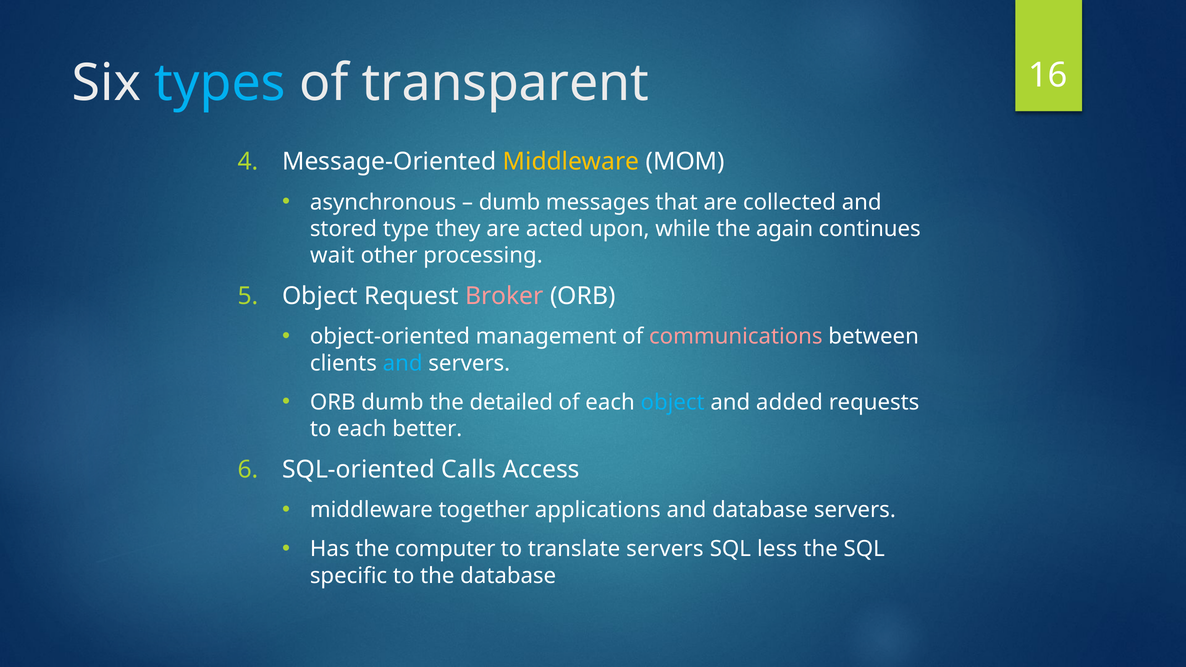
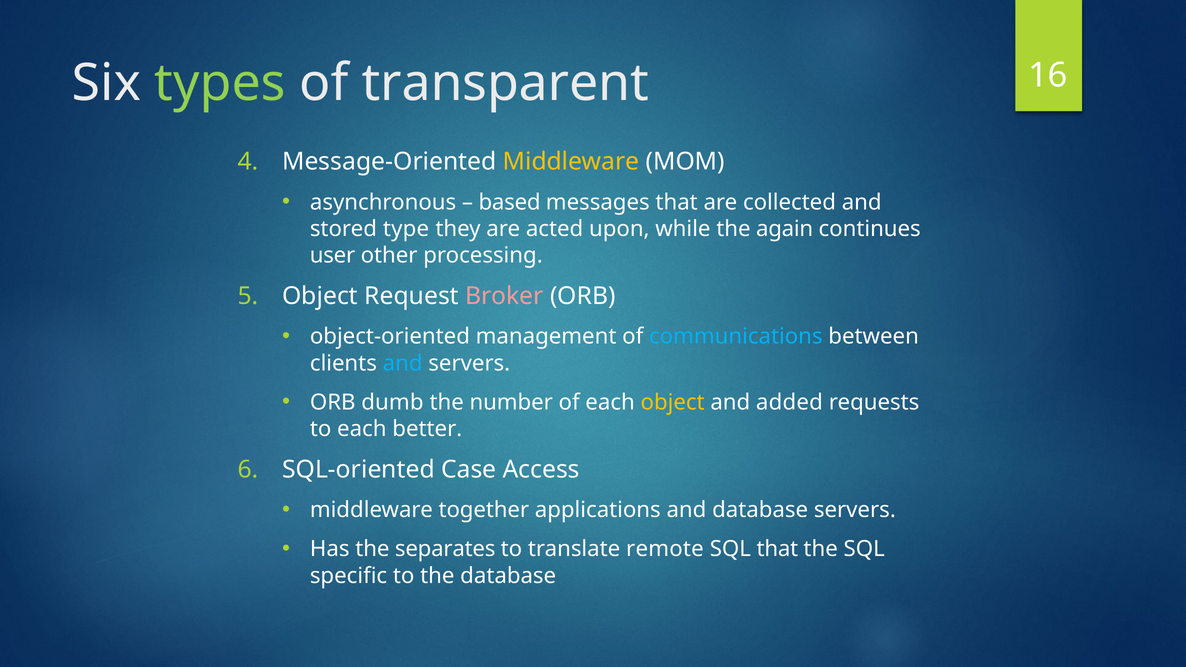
types colour: light blue -> light green (220, 83)
dumb: dumb -> based (510, 202)
wait: wait -> user (333, 256)
communications colour: pink -> light blue (736, 337)
detailed: detailed -> number (511, 402)
object colour: light blue -> yellow (673, 402)
Calls: Calls -> Case (469, 470)
computer: computer -> separates (445, 549)
translate servers: servers -> remote (665, 549)
SQL less: less -> that (777, 549)
